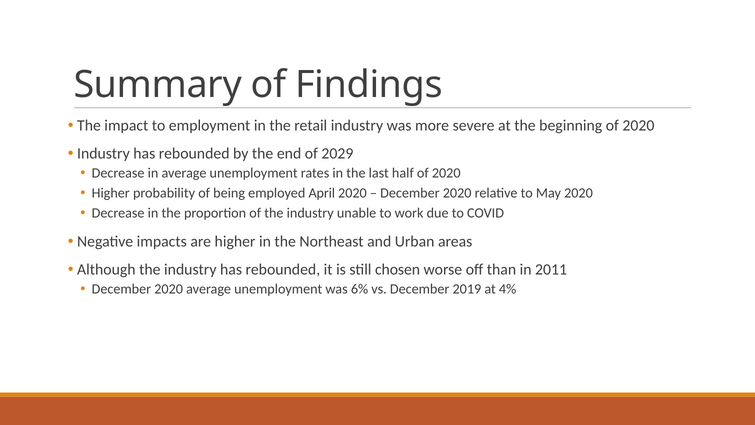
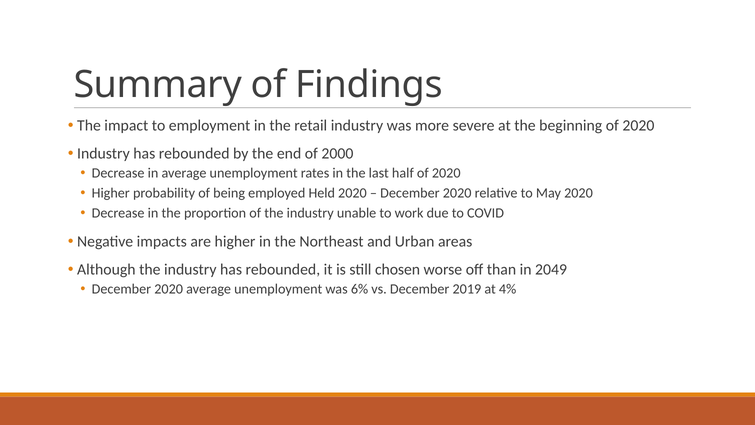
2029: 2029 -> 2000 (337, 154)
April: April -> Held (322, 193)
2011: 2011 -> 2049 (551, 270)
